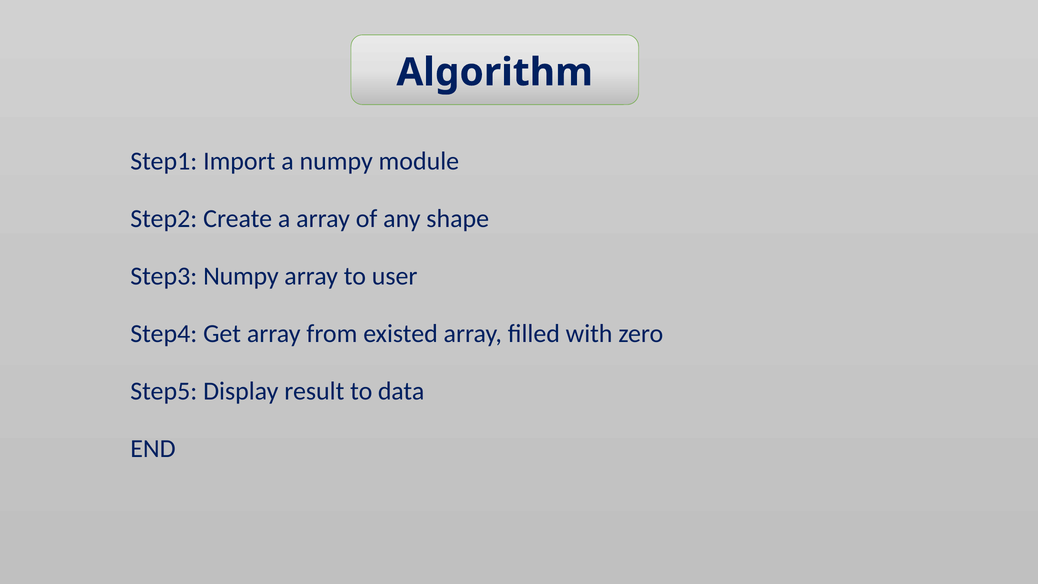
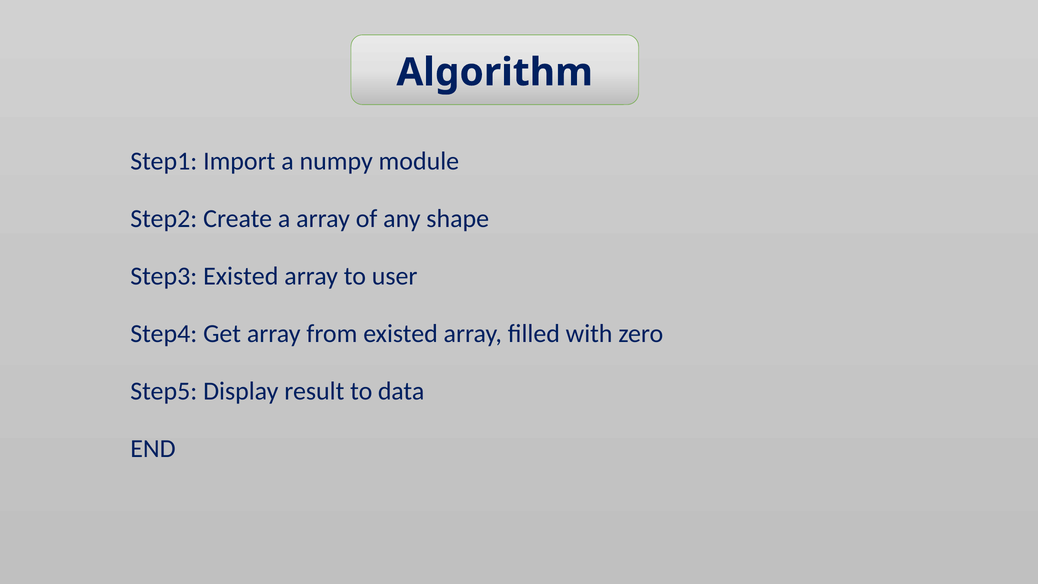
Step3 Numpy: Numpy -> Existed (241, 276)
